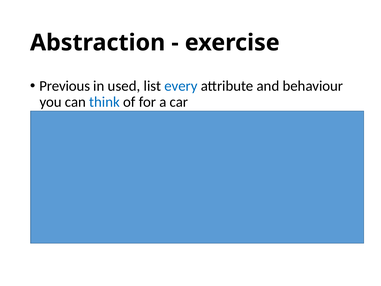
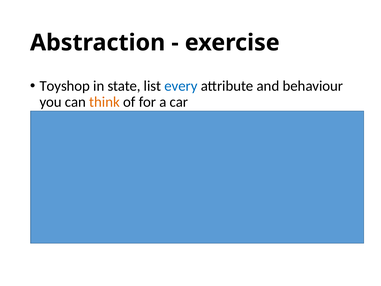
Previous: Previous -> Toyshop (65, 86)
used: used -> state (124, 86)
think colour: blue -> orange (105, 102)
